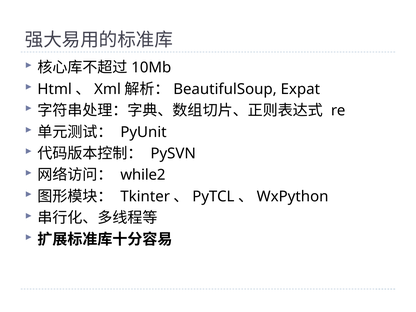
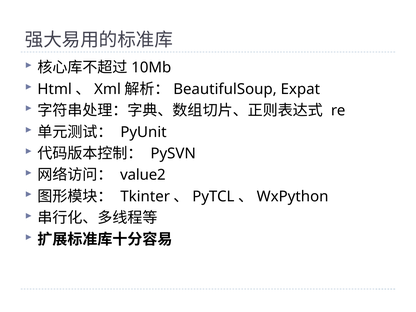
while2: while2 -> value2 (143, 175)
